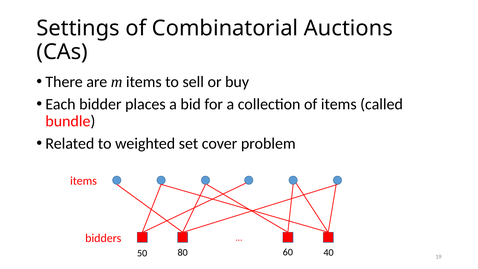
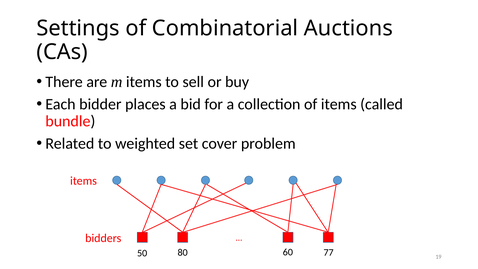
40: 40 -> 77 (329, 252)
